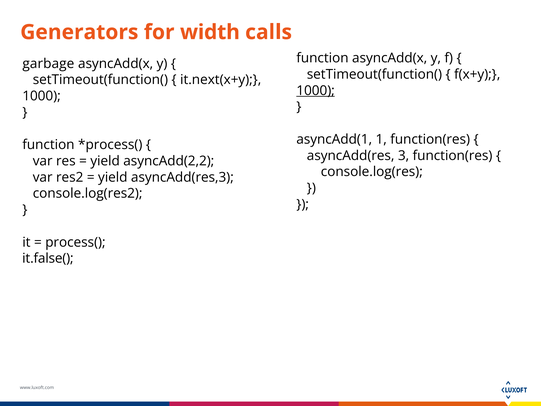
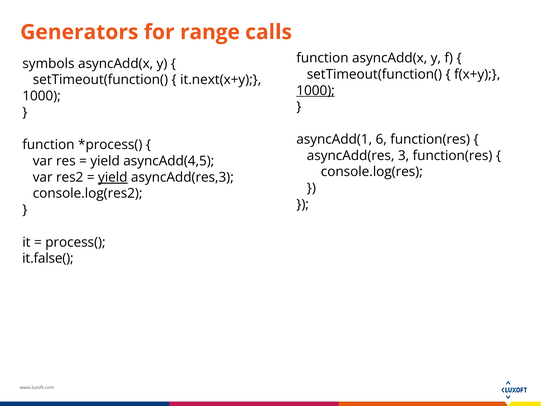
width: width -> range (210, 32)
garbage: garbage -> symbols (48, 64)
1: 1 -> 6 (381, 139)
asyncAdd(2,2: asyncAdd(2,2 -> asyncAdd(4,5 (169, 161)
yield underline: none -> present (113, 177)
